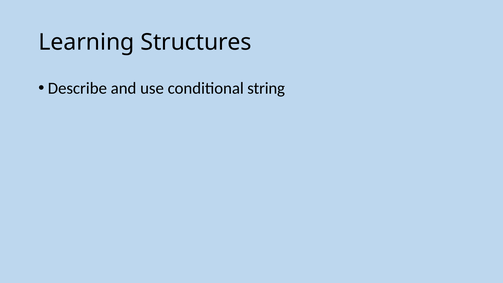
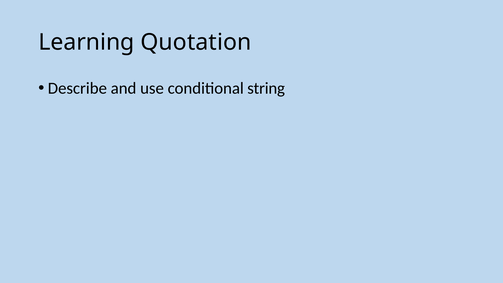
Structures: Structures -> Quotation (196, 42)
